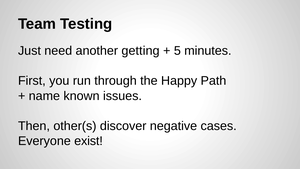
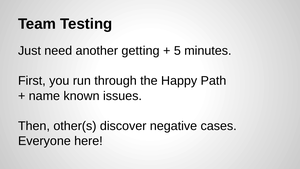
exist: exist -> here (88, 141)
